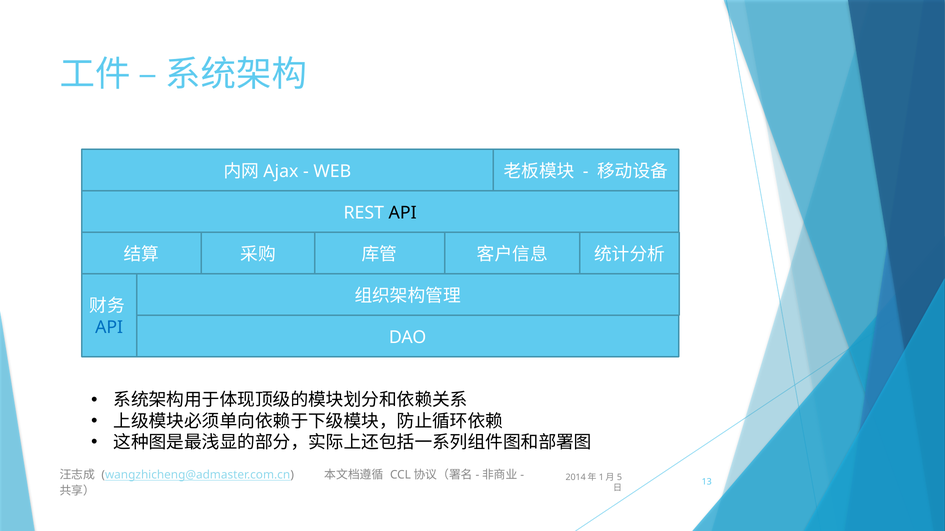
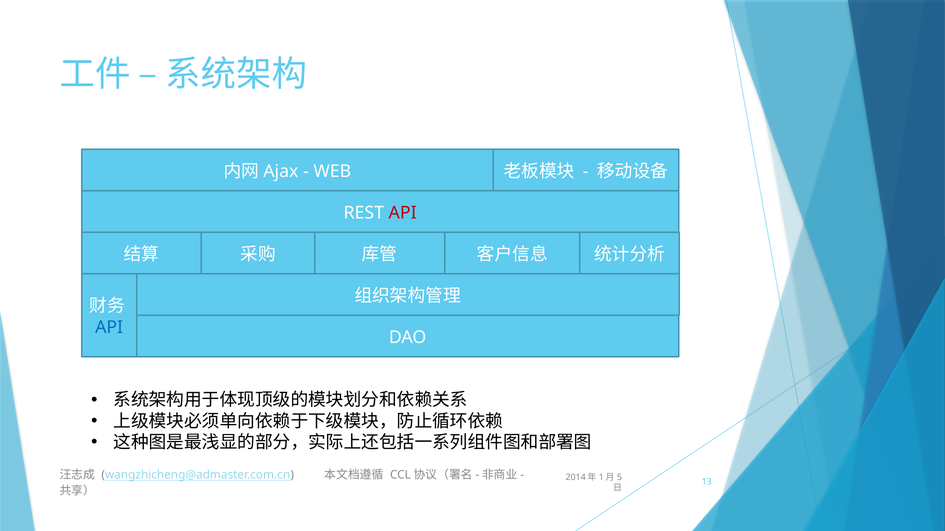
API colour: black -> red (403, 213)
